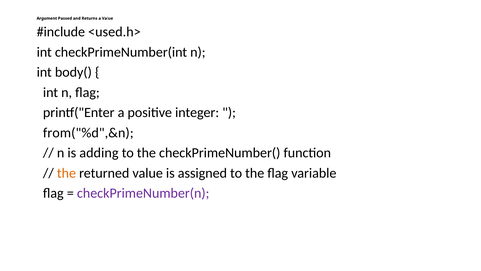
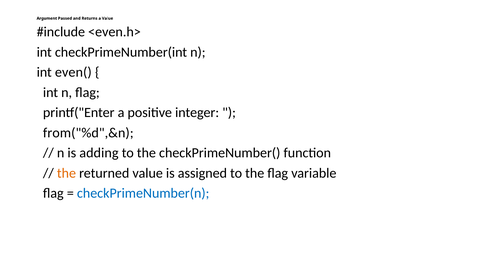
<used.h>: <used.h> -> <even.h> (114, 32)
body(: body( -> even( (73, 72)
checkPrimeNumber(n colour: purple -> blue (143, 193)
